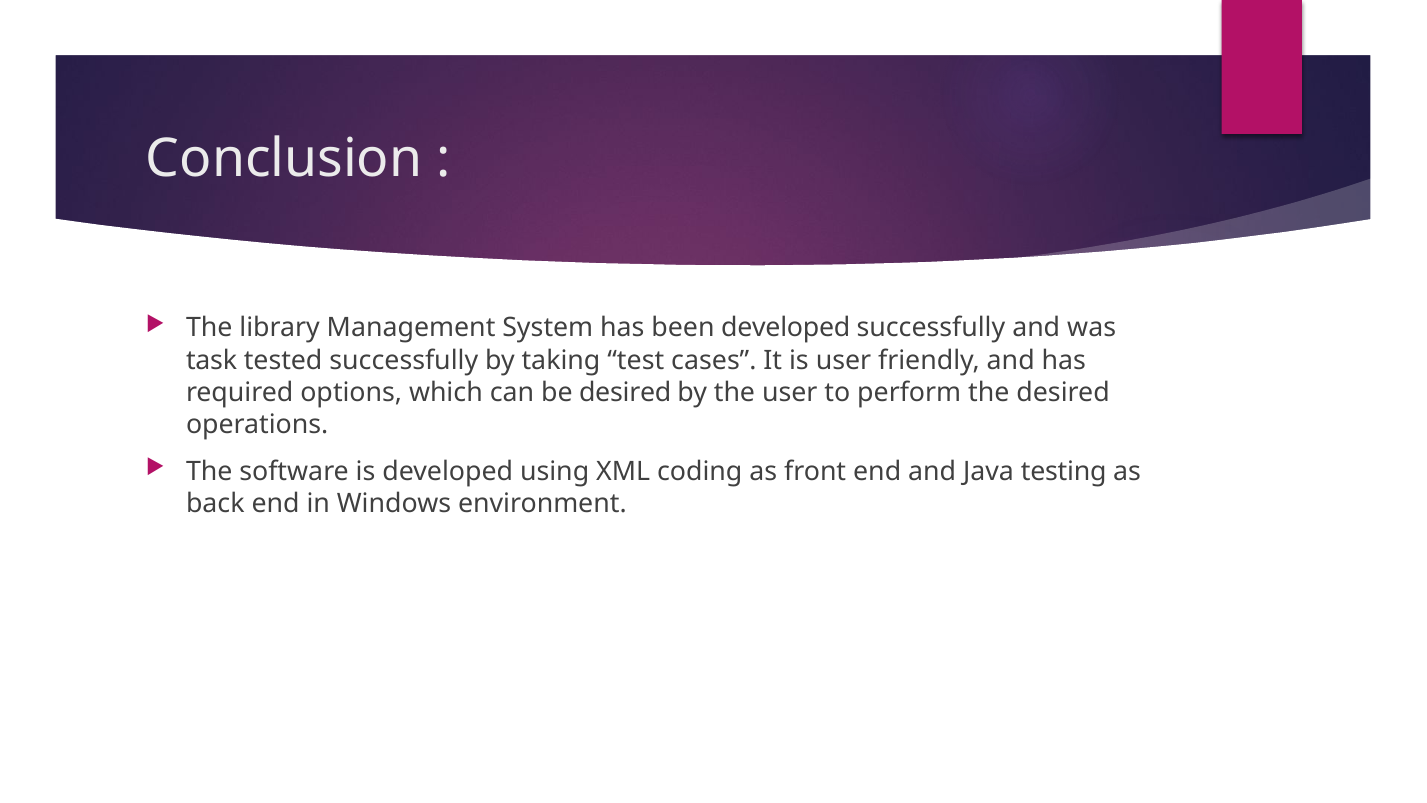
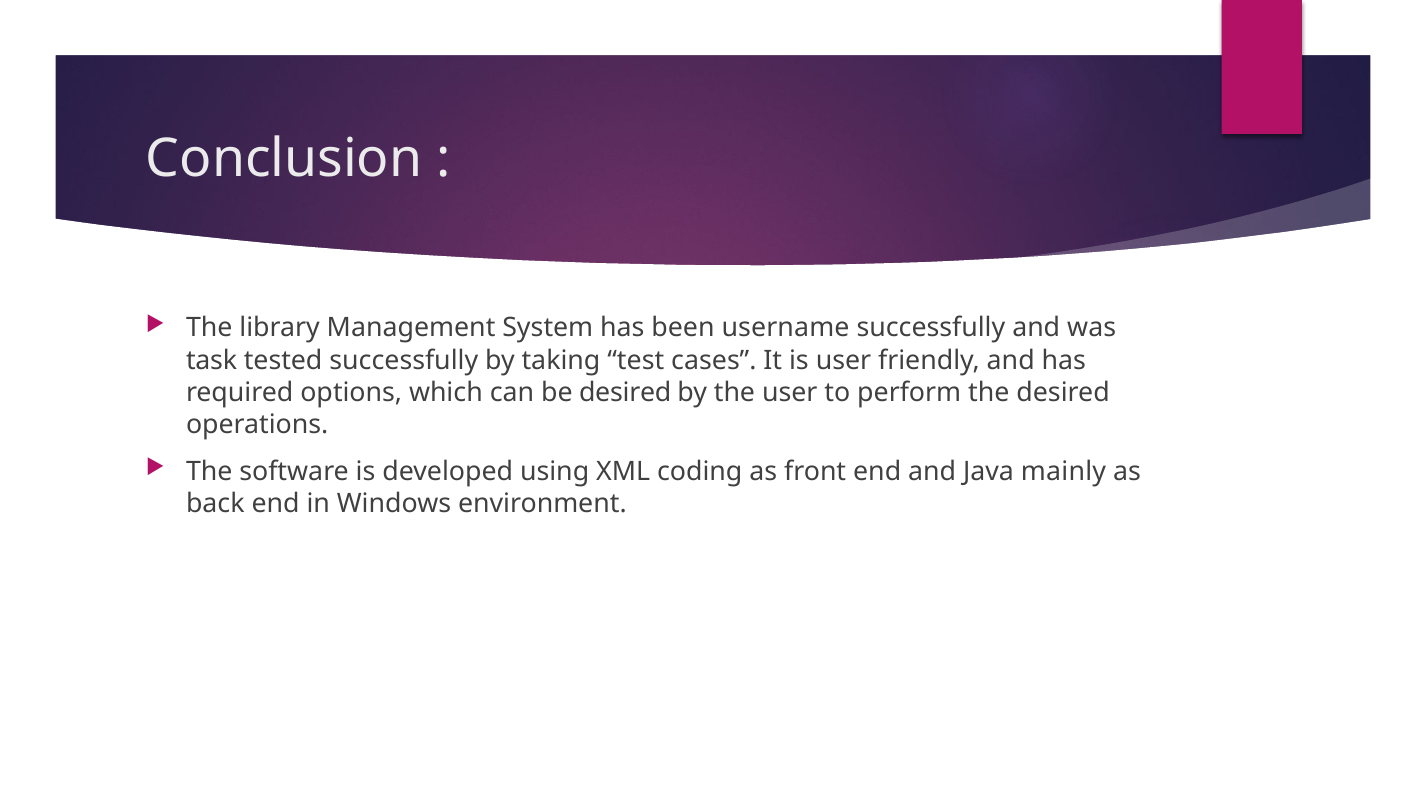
been developed: developed -> username (786, 328)
testing: testing -> mainly (1063, 471)
